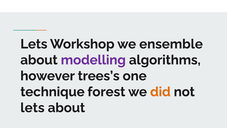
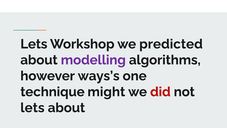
ensemble: ensemble -> predicted (171, 44)
trees’s: trees’s -> ways’s (99, 76)
forest: forest -> might (106, 92)
did colour: orange -> red (160, 92)
